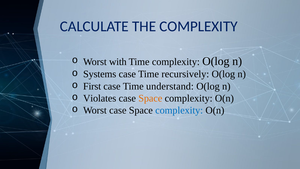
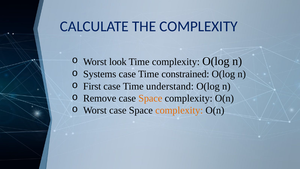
with: with -> look (118, 62)
recursively: recursively -> constrained (185, 74)
Violates: Violates -> Remove (100, 98)
complexity colour: blue -> orange (179, 110)
